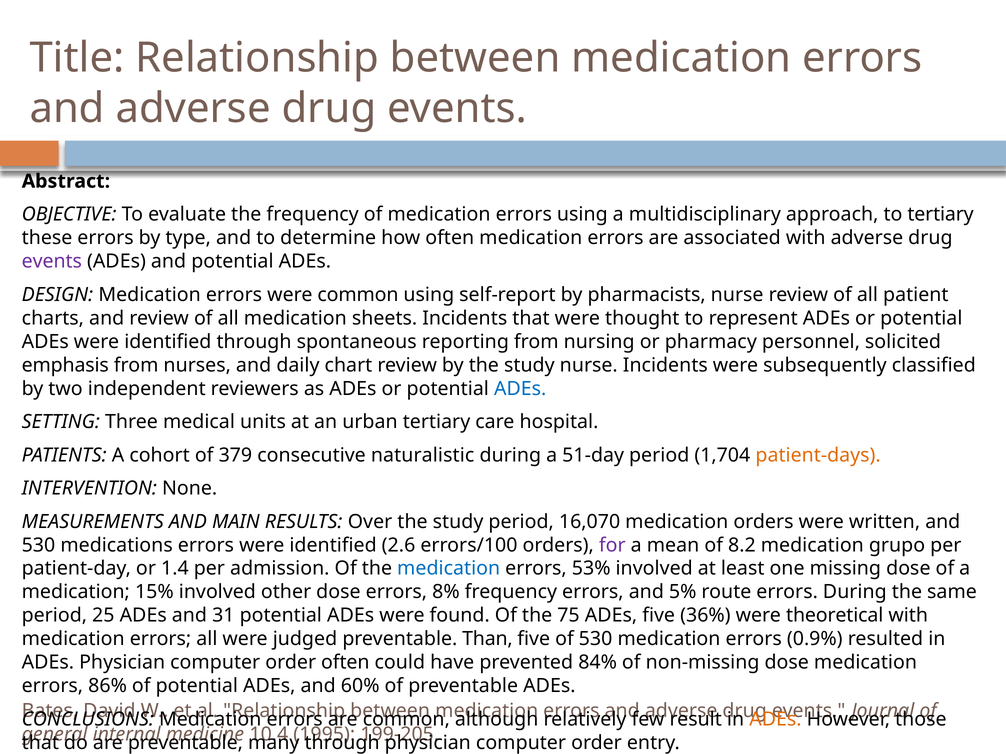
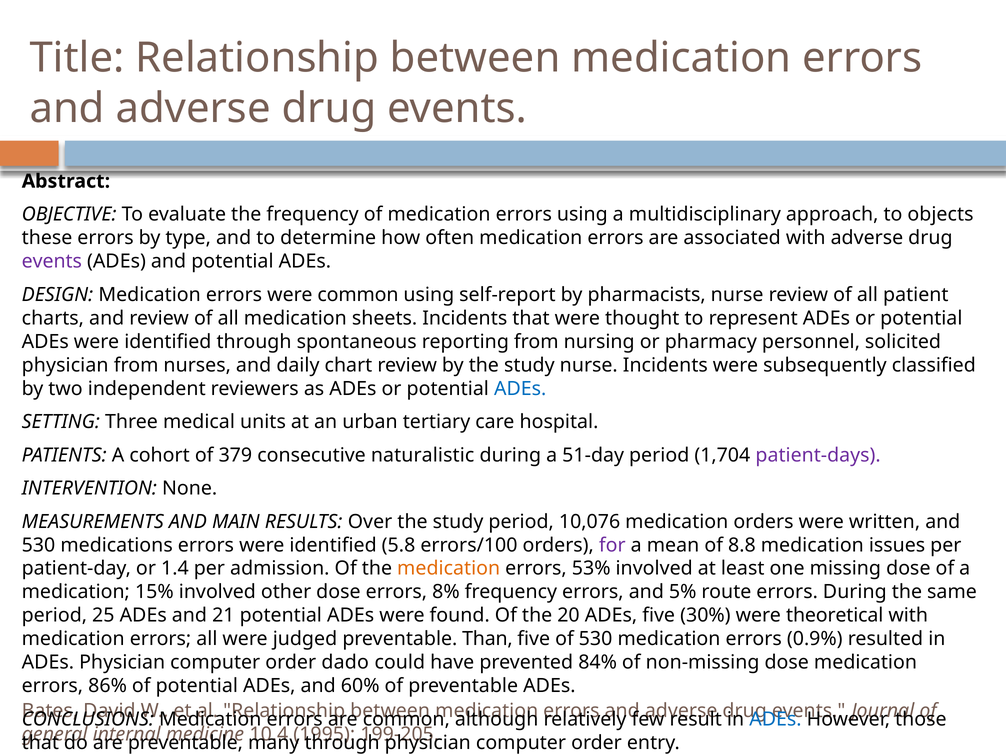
to tertiary: tertiary -> objects (940, 215)
emphasis: emphasis -> physician (65, 365)
patient-days colour: orange -> purple (818, 455)
16,070: 16,070 -> 10,076 (590, 522)
2.6: 2.6 -> 5.8 (399, 545)
8.2: 8.2 -> 8.8 (742, 545)
grupo: grupo -> issues (897, 545)
medication colour: blue -> orange (449, 569)
31: 31 -> 21 (223, 616)
75: 75 -> 20 (568, 616)
36%: 36% -> 30% (705, 616)
order often: often -> dado (345, 663)
ADEs colour: orange -> blue (775, 720)
